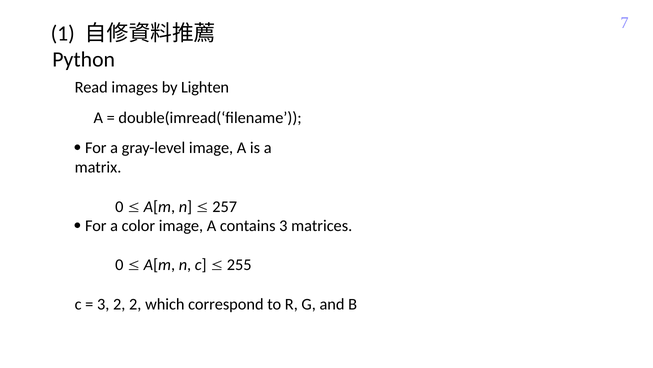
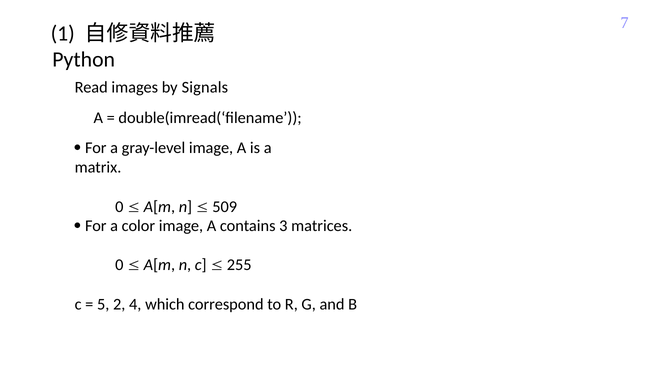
Lighten: Lighten -> Signals (205, 87)
257: 257 -> 509 (225, 206)
3: 3 -> 5 (103, 304)
2 2: 2 -> 4 (135, 304)
